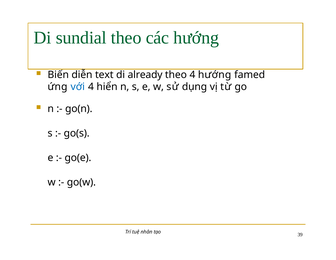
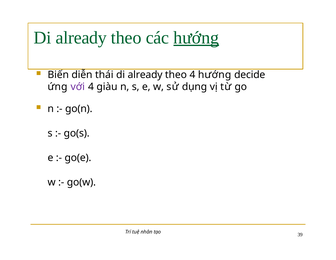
sundial: sundial -> already (81, 38)
hướng underline: none -> present (196, 38)
text: text -> thái (104, 75)
famed: famed -> decide (250, 75)
với colour: blue -> purple (78, 87)
hiển: hiển -> giàu (107, 87)
